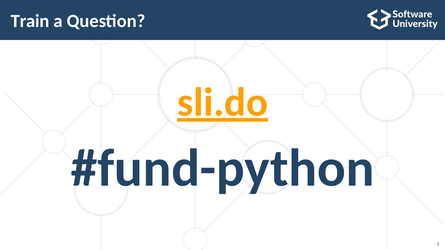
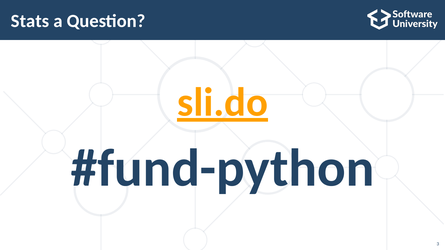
Train: Train -> Stats (30, 21)
